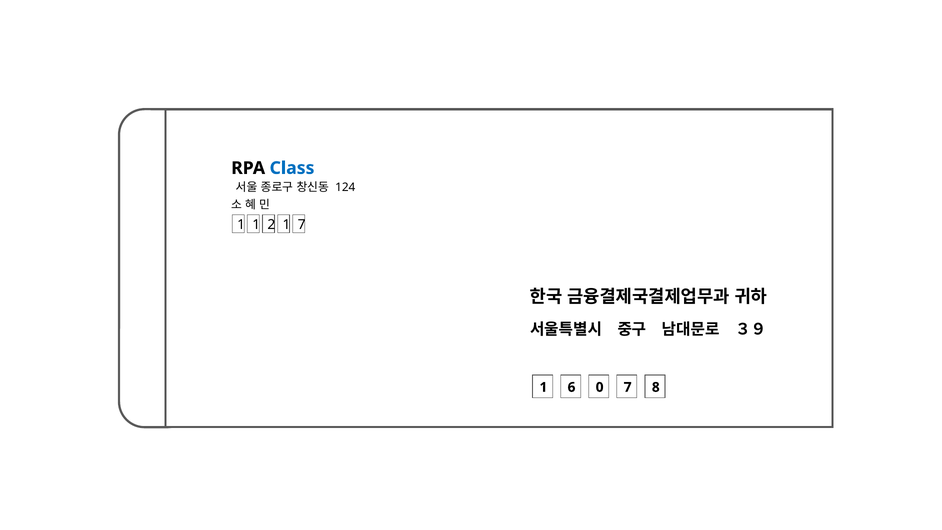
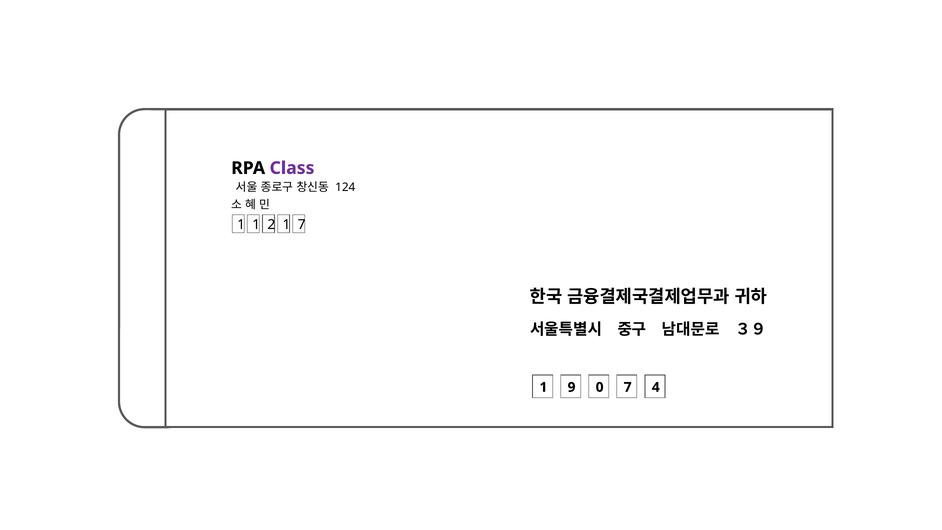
Class colour: blue -> purple (292, 168)
6: 6 -> 9 (572, 387)
8: 8 -> 4 (656, 387)
